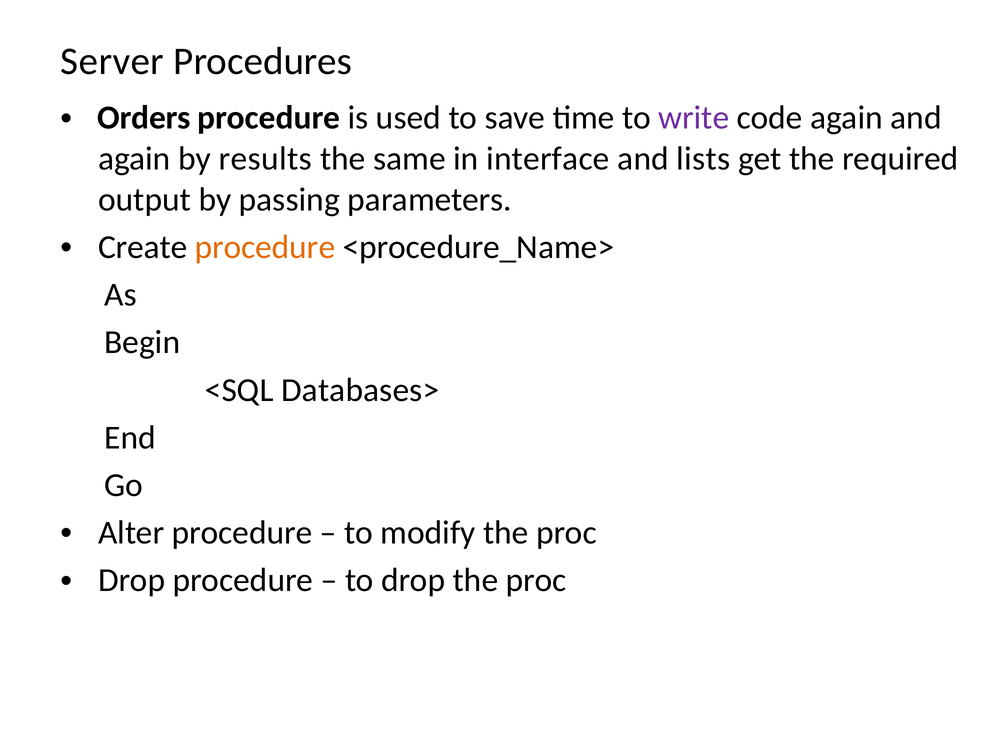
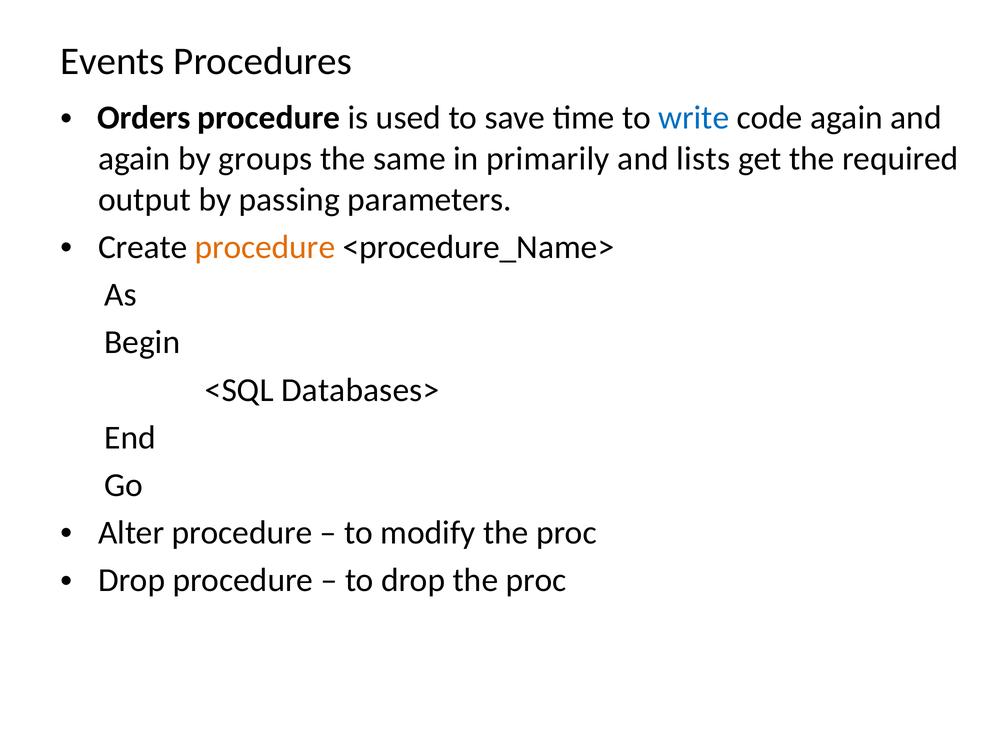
Server: Server -> Events (113, 62)
write colour: purple -> blue (694, 118)
results: results -> groups (265, 159)
interface: interface -> primarily (548, 159)
